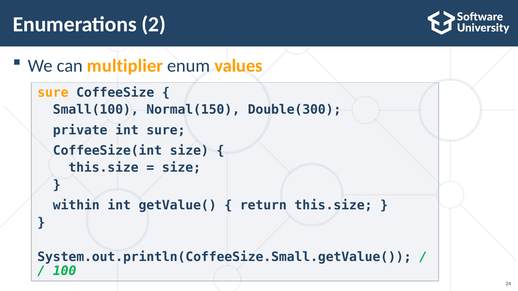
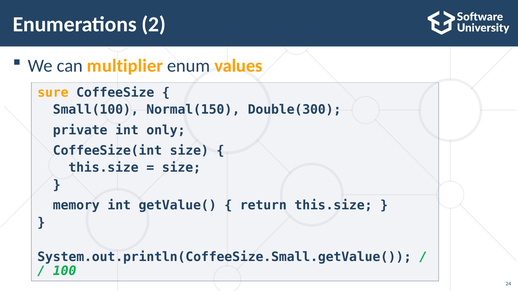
int sure: sure -> only (166, 130)
within: within -> memory (76, 206)
